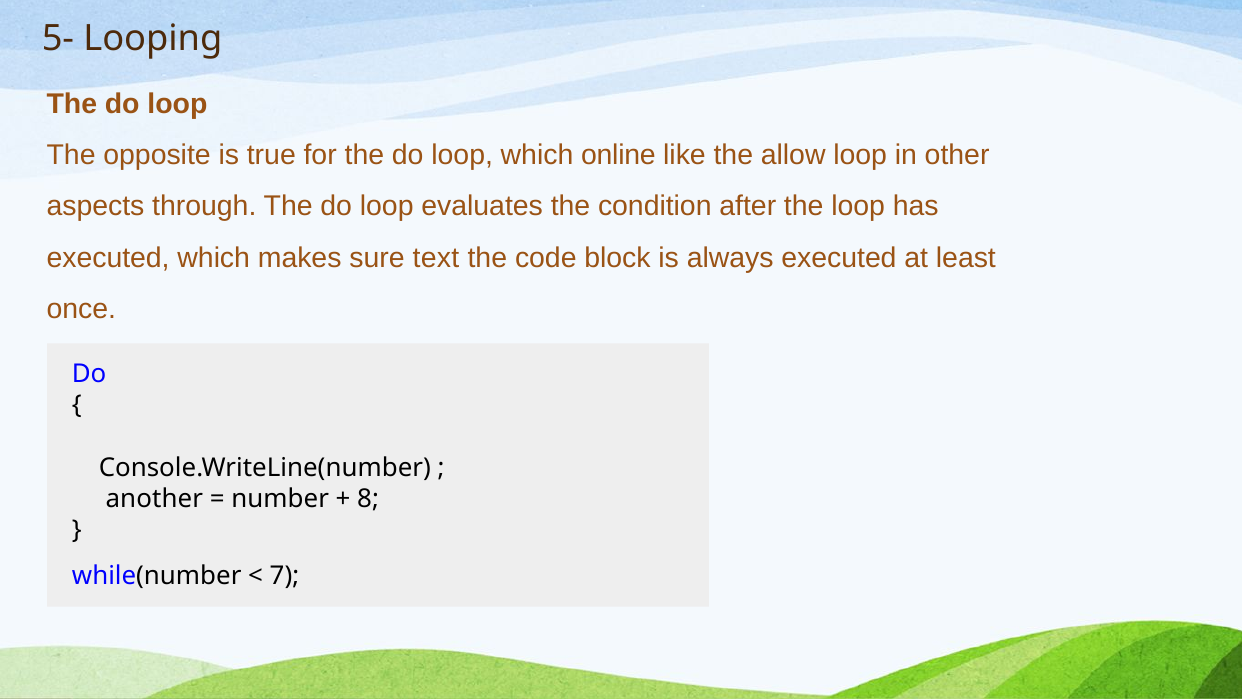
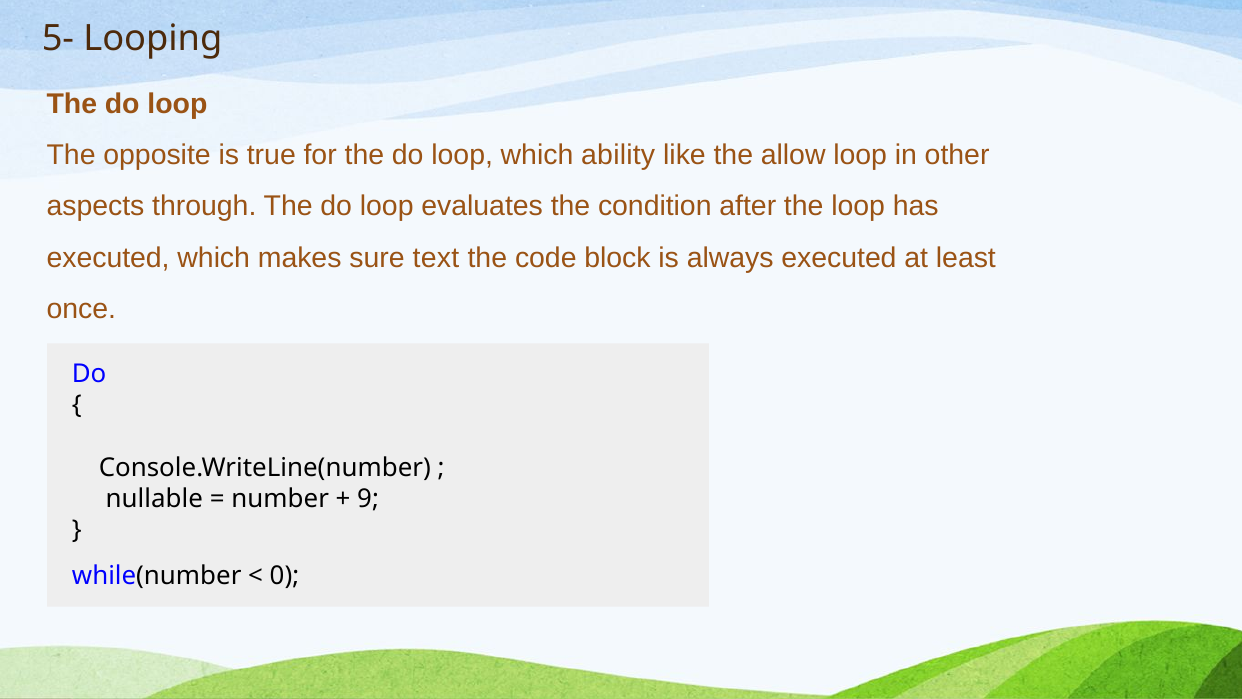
online: online -> ability (618, 155)
another: another -> nullable (154, 498)
8: 8 -> 9 (368, 498)
7: 7 -> 0 (285, 576)
